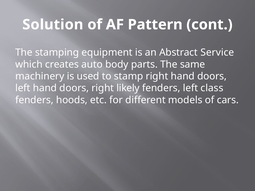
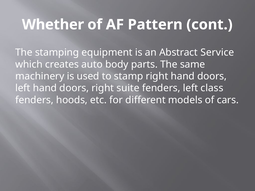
Solution: Solution -> Whether (53, 25)
likely: likely -> suite (128, 88)
